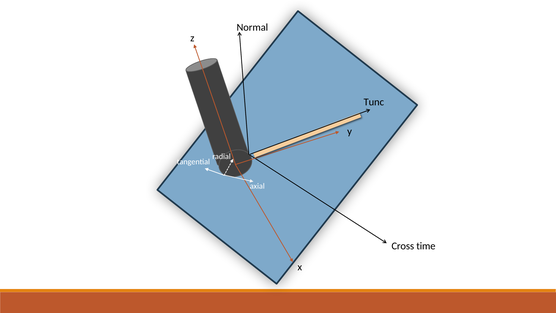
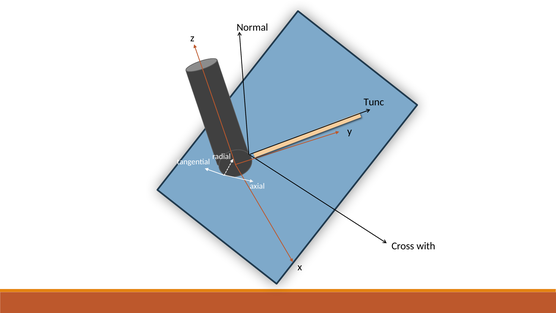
time: time -> with (426, 246)
